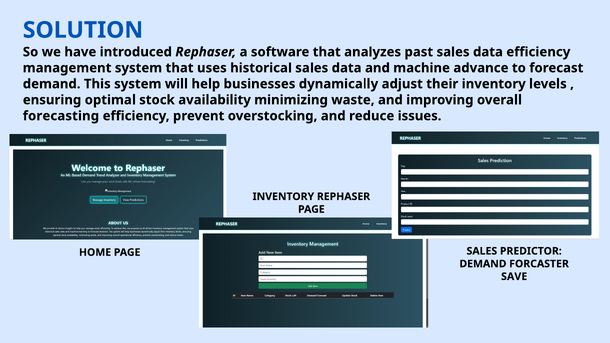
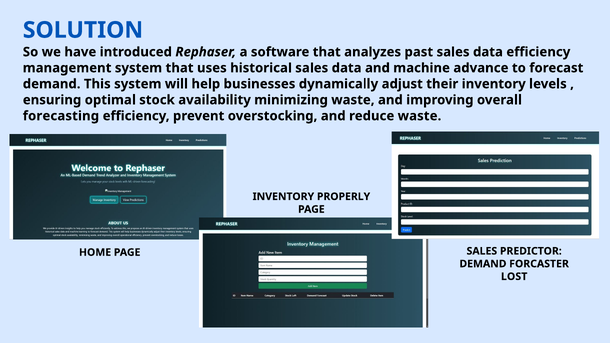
reduce issues: issues -> waste (419, 116)
INVENTORY REPHASER: REPHASER -> PROPERLY (344, 197)
SAVE: SAVE -> LOST (514, 277)
